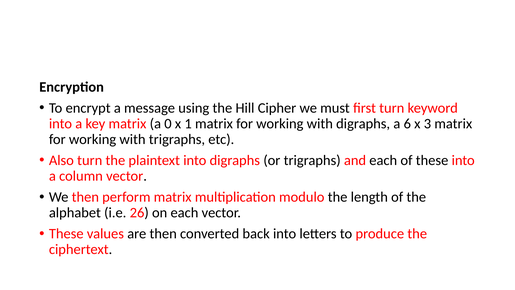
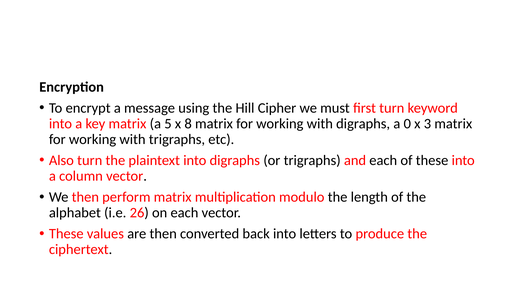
0: 0 -> 5 (168, 123)
1: 1 -> 8 (188, 123)
6: 6 -> 0 (407, 123)
